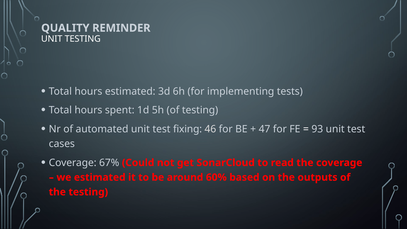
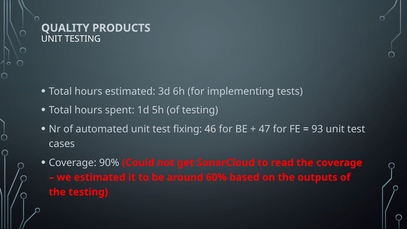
REMINDER: REMINDER -> PRODUCTS (121, 28)
67%: 67% -> 90% (109, 163)
